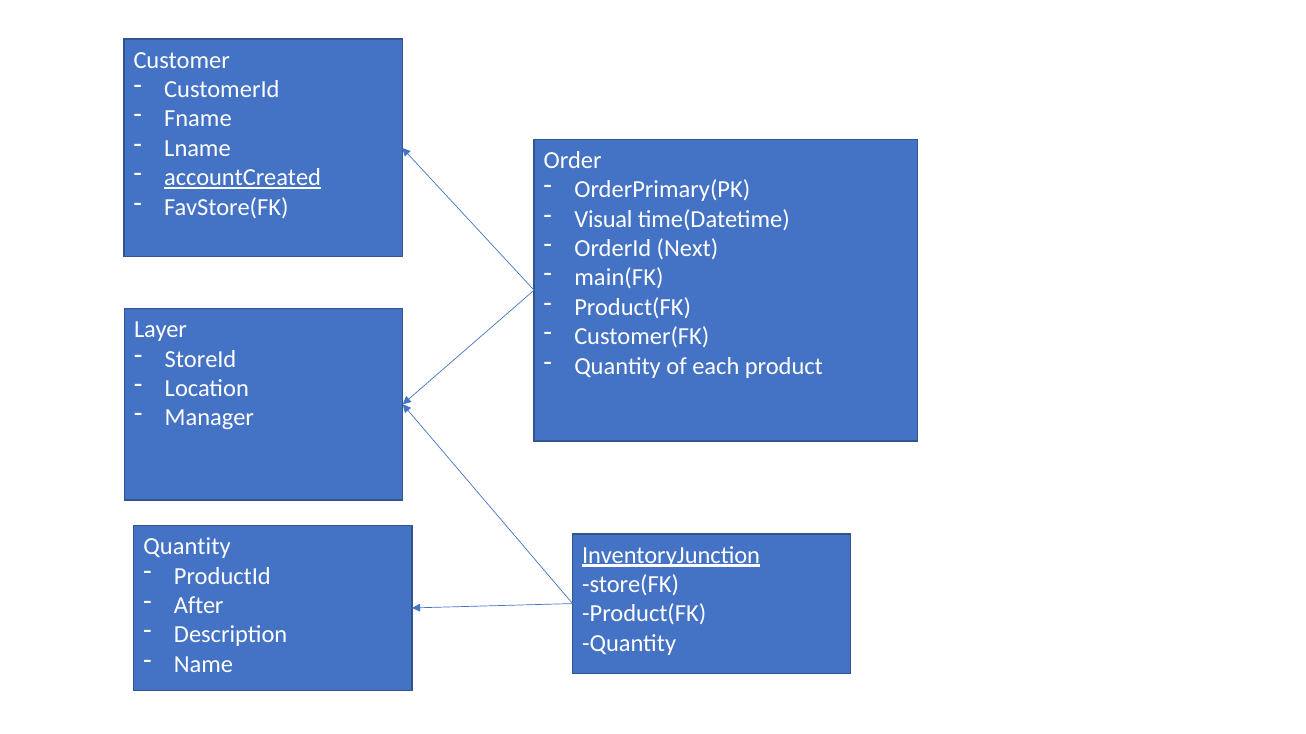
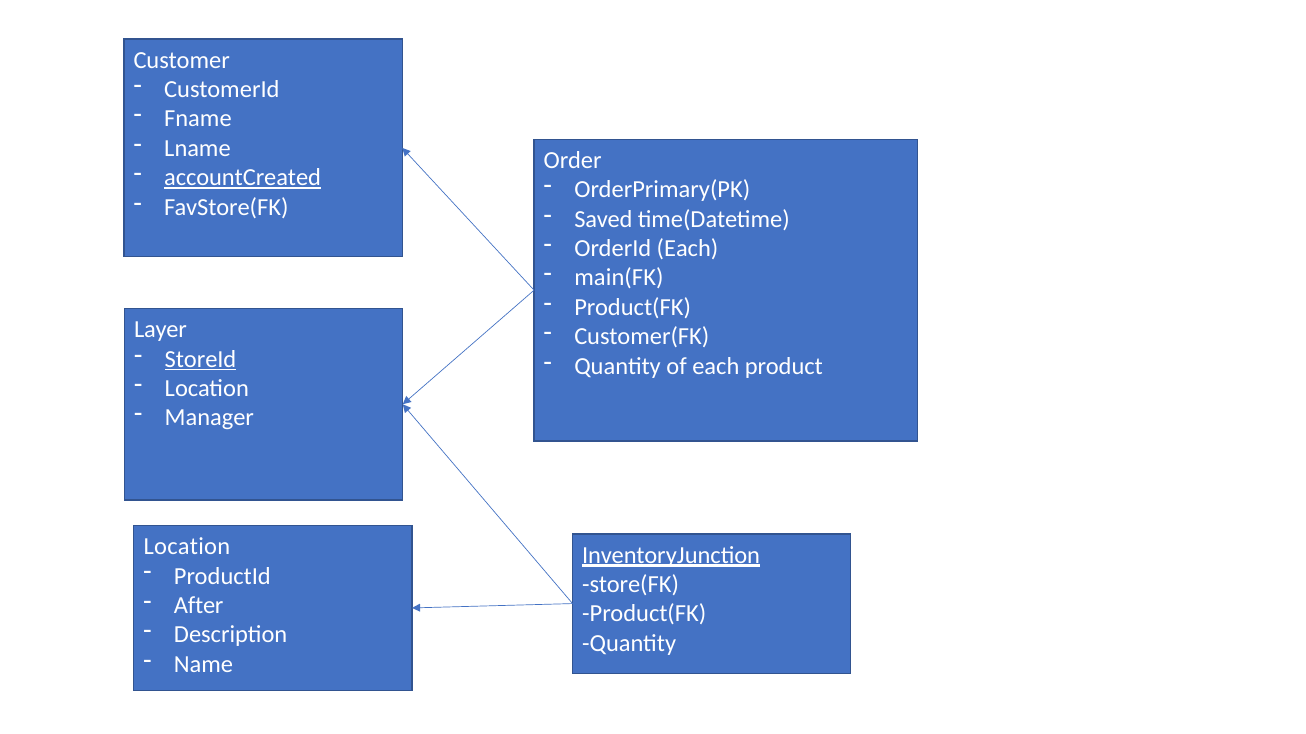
Visual: Visual -> Saved (603, 219)
OrderId Next: Next -> Each (688, 249)
StoreId underline: none -> present (201, 359)
Quantity: Quantity -> Location (187, 547)
